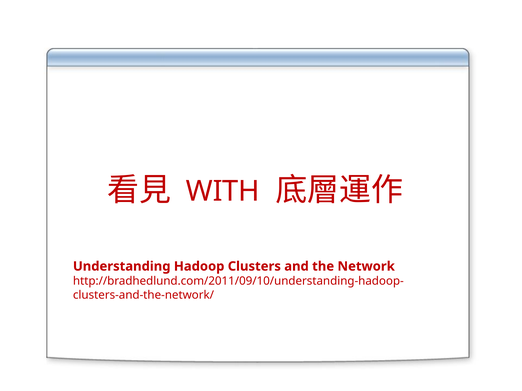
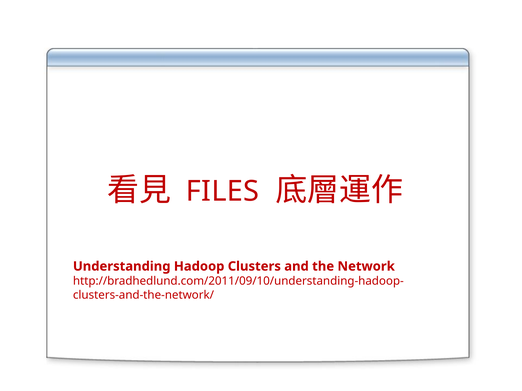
WITH: WITH -> FILES (223, 191)
